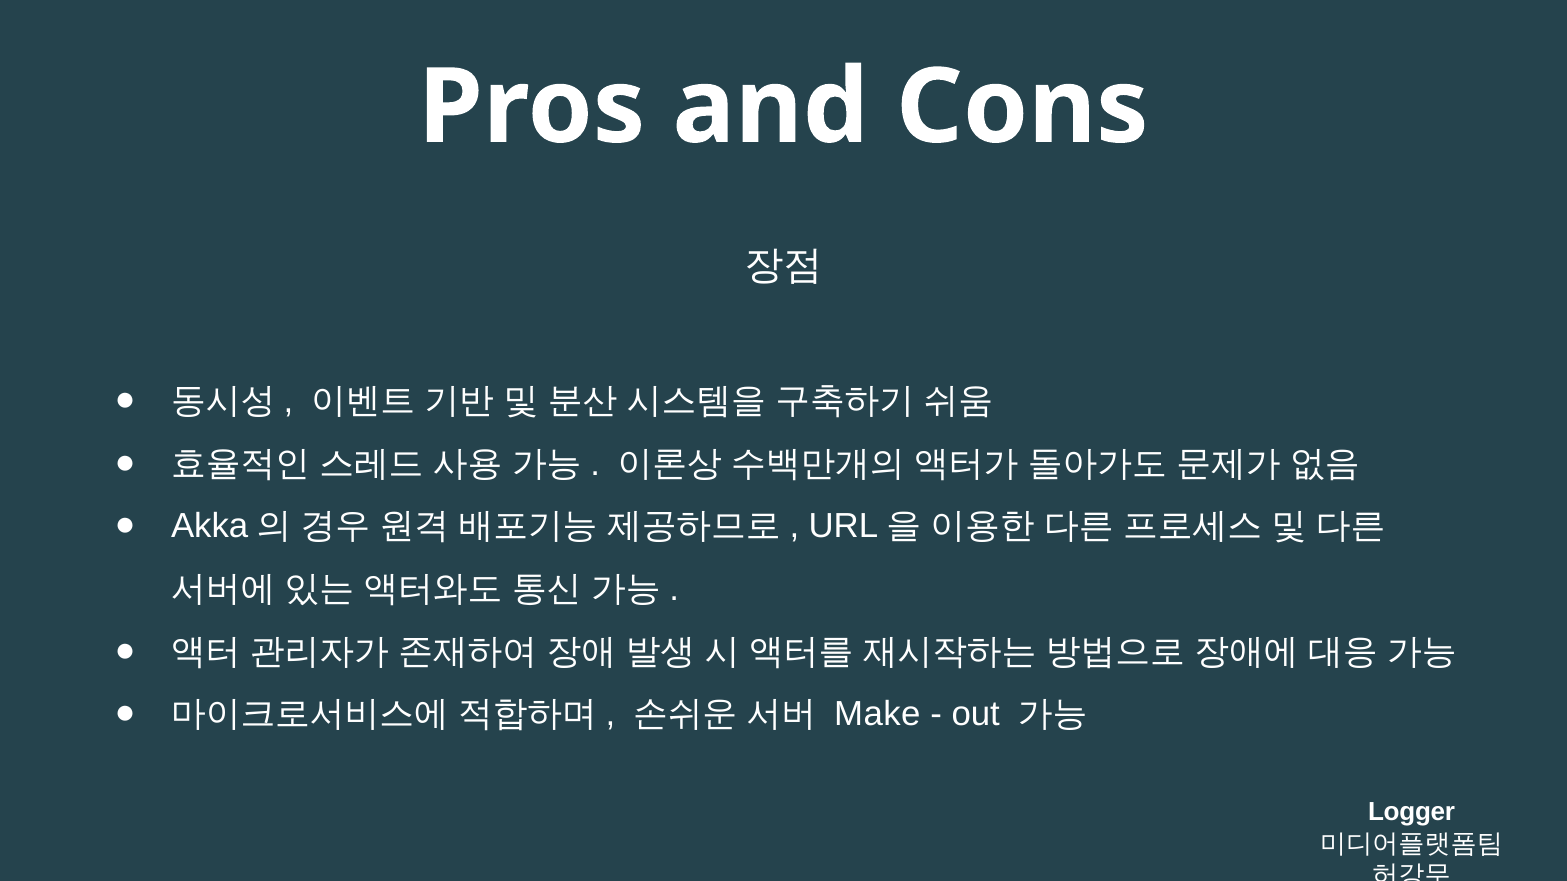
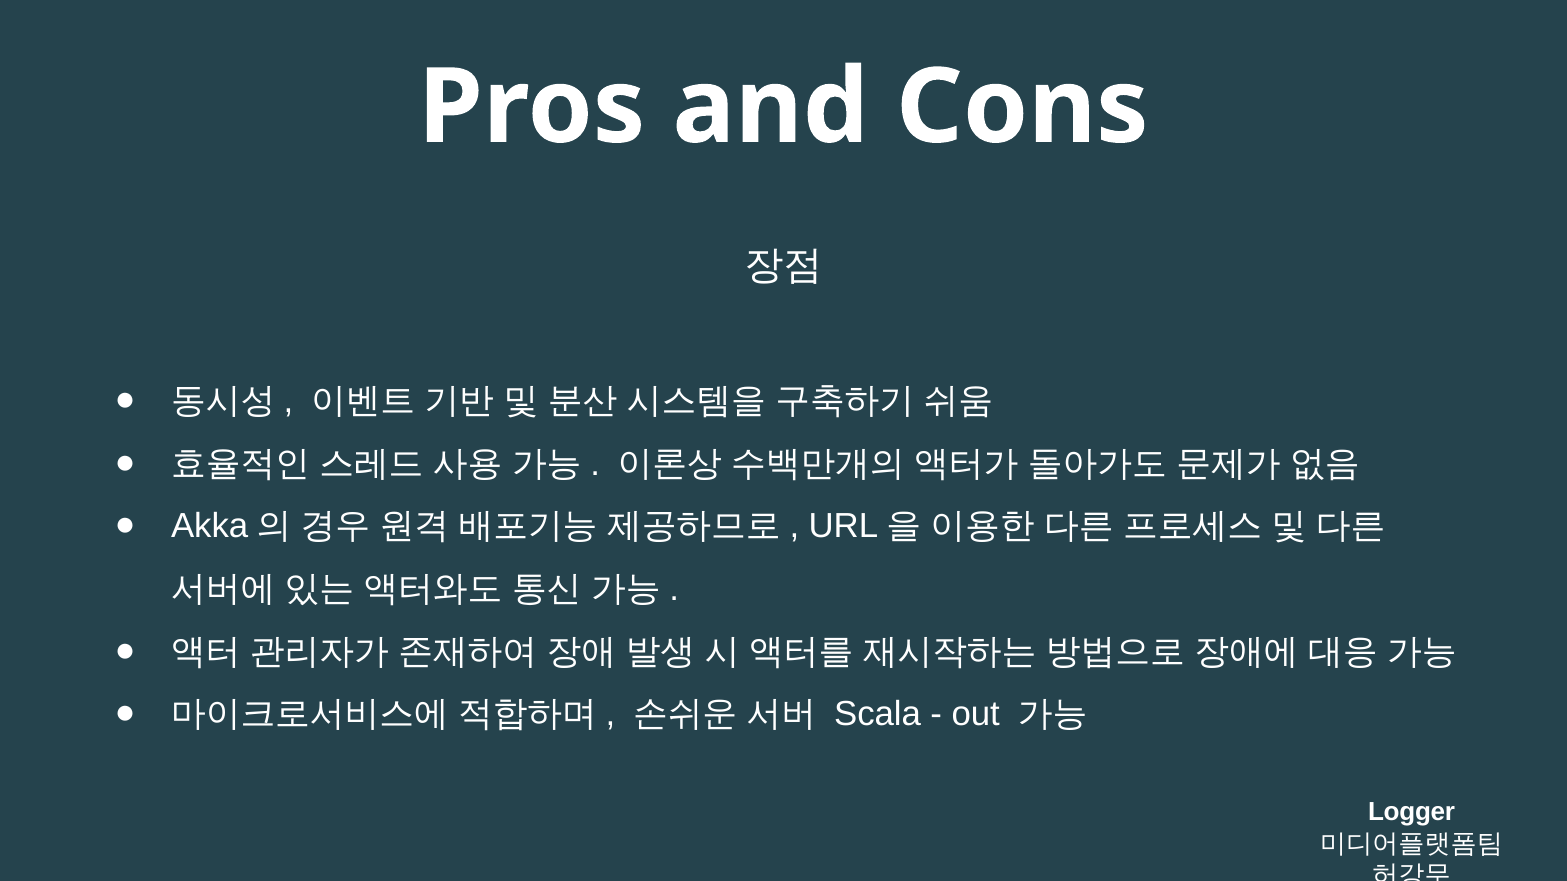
Make: Make -> Scala (878, 715)
